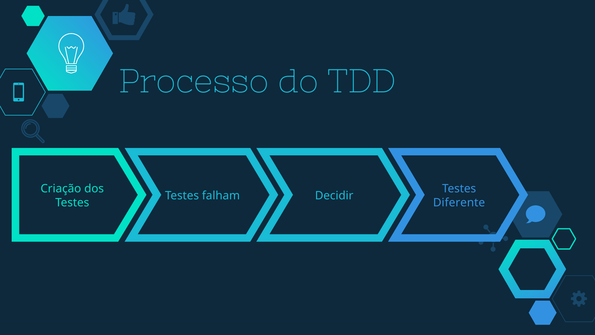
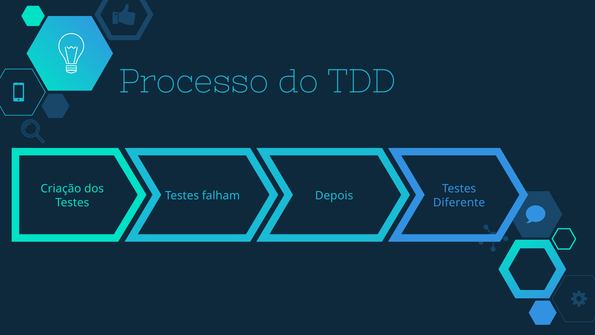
Decidir: Decidir -> Depois (334, 195)
